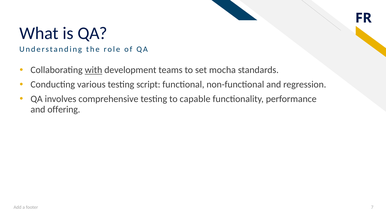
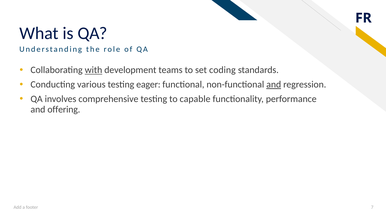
mocha: mocha -> coding (222, 70)
script: script -> eager (148, 85)
and underline: none -> present (274, 85)
